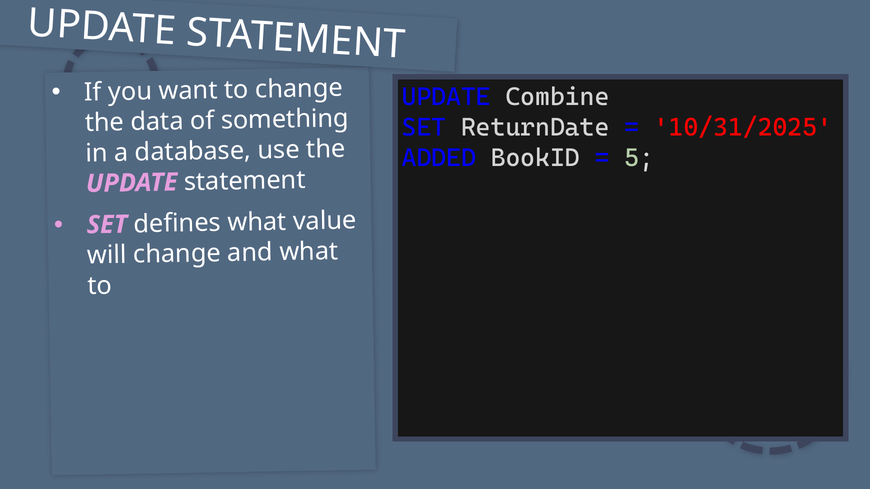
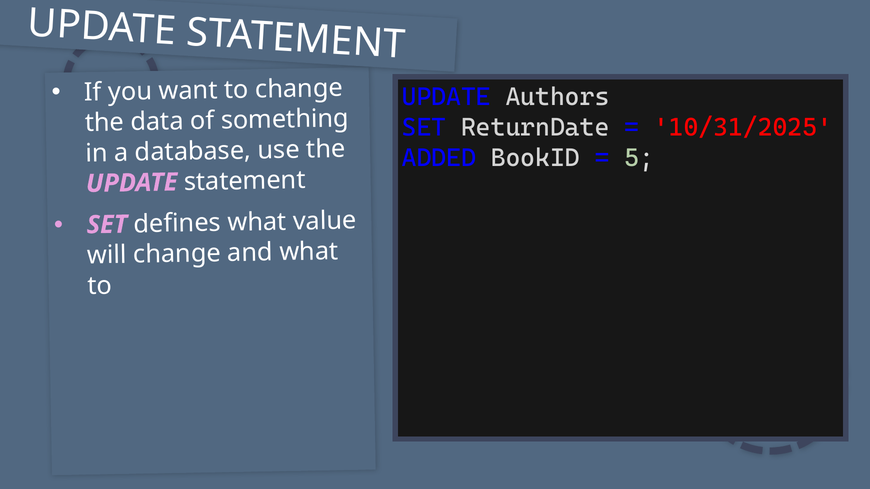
Combine: Combine -> Authors (558, 97)
